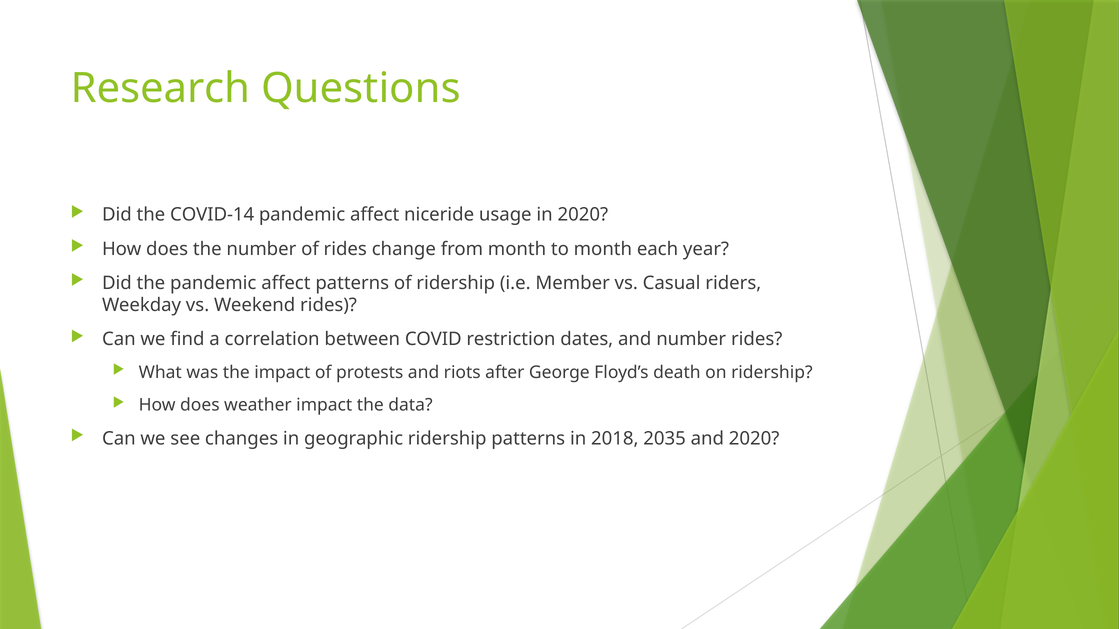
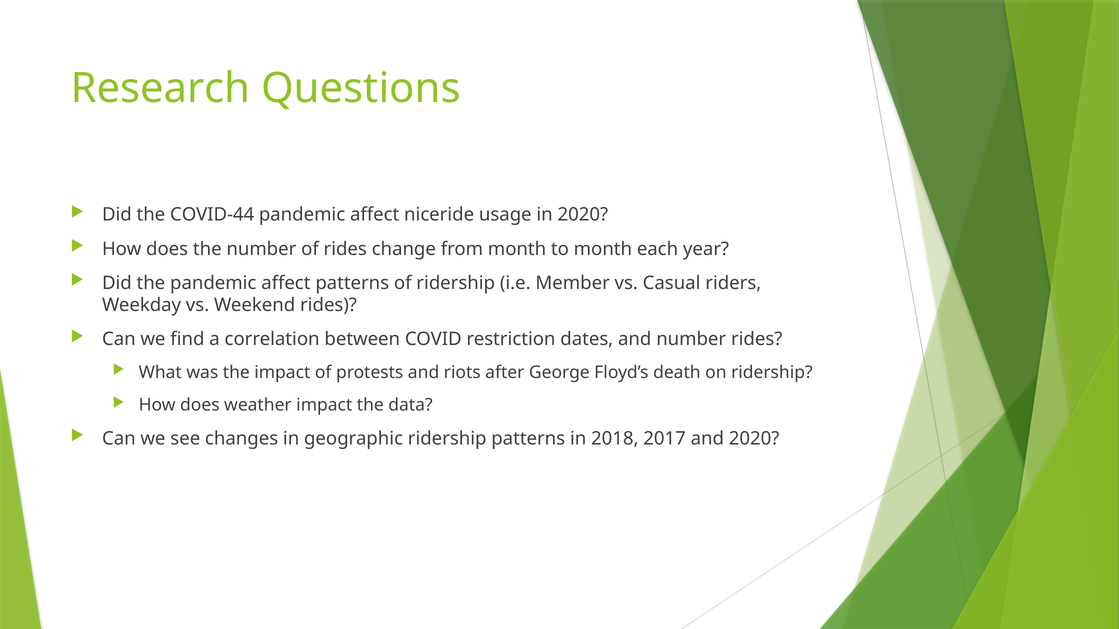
COVID-14: COVID-14 -> COVID-44 (212, 215)
2035: 2035 -> 2017 (665, 439)
